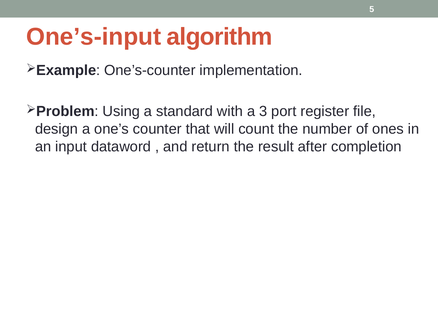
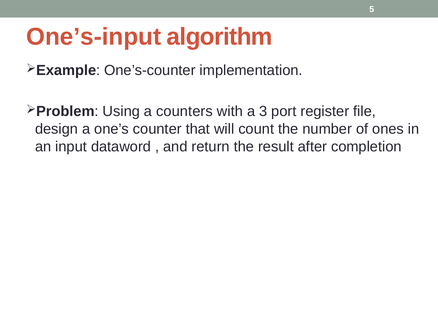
standard: standard -> counters (184, 111)
